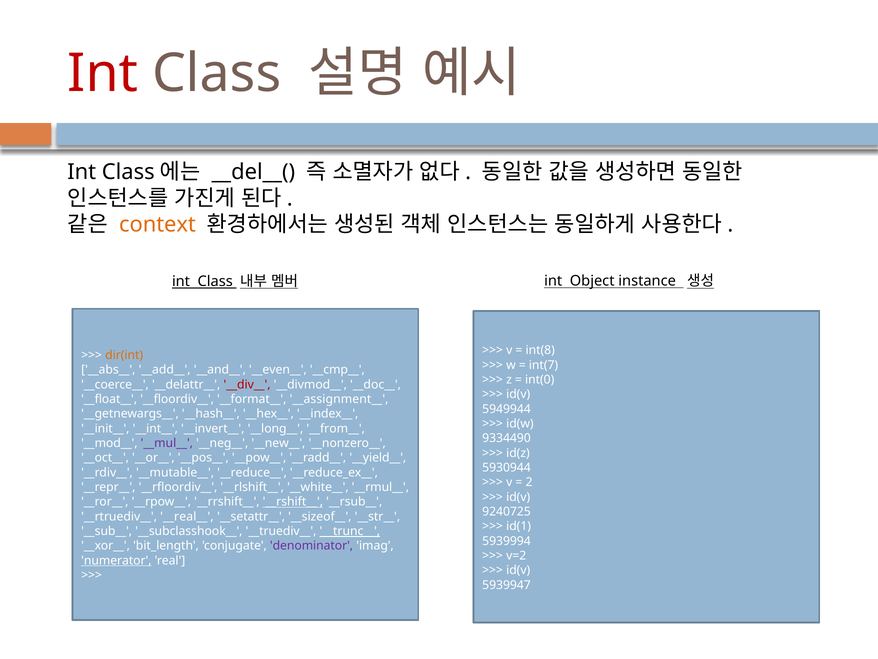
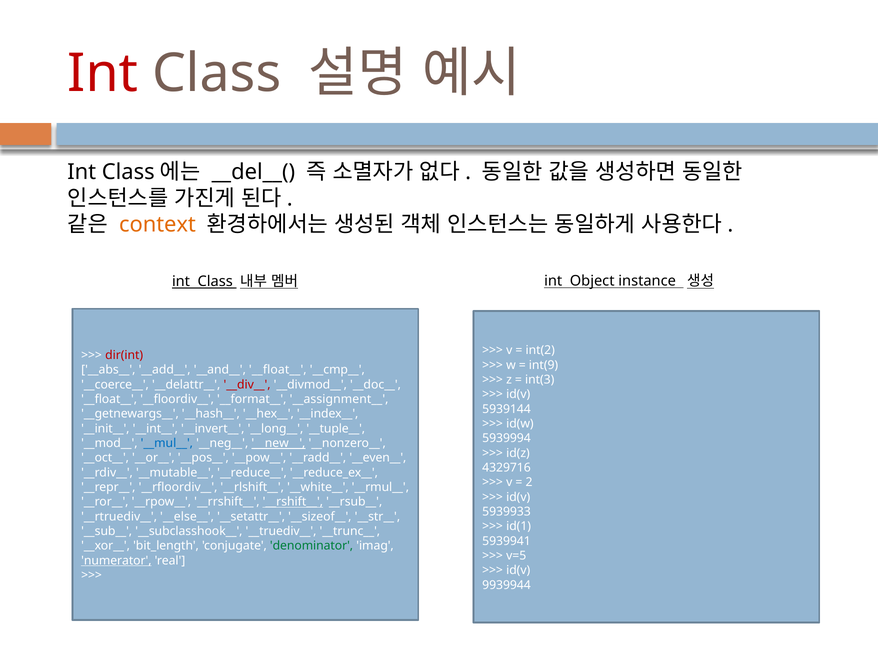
int(8: int(8 -> int(2 (540, 350)
dir(int colour: orange -> red (124, 355)
int(7: int(7 -> int(9 (543, 365)
__and__ __even__: __even__ -> __float__ (278, 370)
int(0: int(0 -> int(3 (540, 379)
5949944: 5949944 -> 5939144 (506, 409)
__from__: __from__ -> __tuple__ (336, 428)
9334490: 9334490 -> 5939994 (506, 438)
__mul__ colour: purple -> blue (167, 443)
__new__ underline: none -> present (278, 443)
__yield__: __yield__ -> __even__ (378, 458)
5930944: 5930944 -> 4329716 (506, 467)
9240725: 9240725 -> 5939933 (506, 511)
__real__: __real__ -> __else__ (187, 516)
__trunc__ underline: present -> none (350, 531)
5939994: 5939994 -> 5939941 (506, 541)
denominator colour: purple -> green (312, 546)
v=2: v=2 -> v=5 (516, 555)
5939947: 5939947 -> 9939944 (506, 585)
